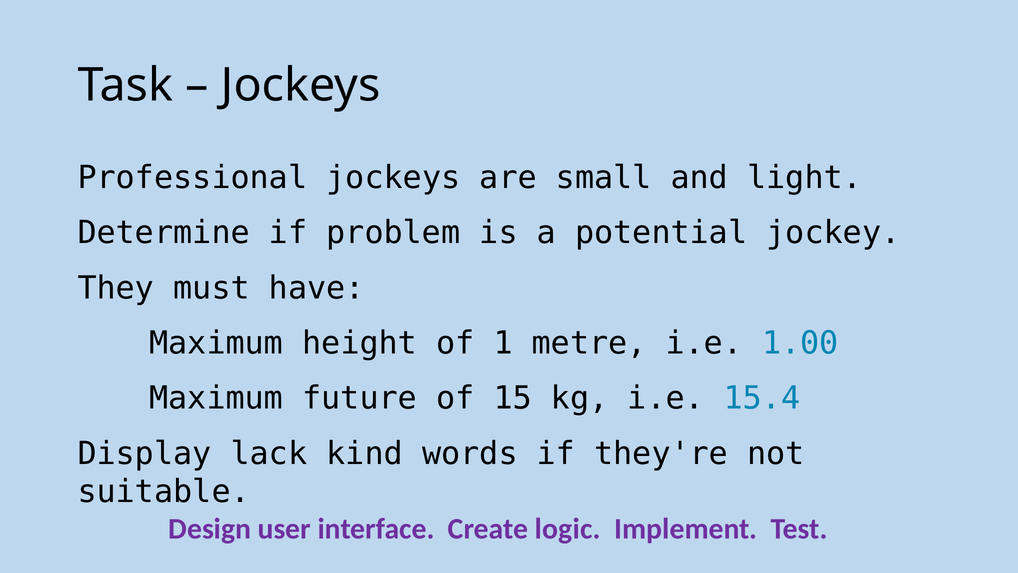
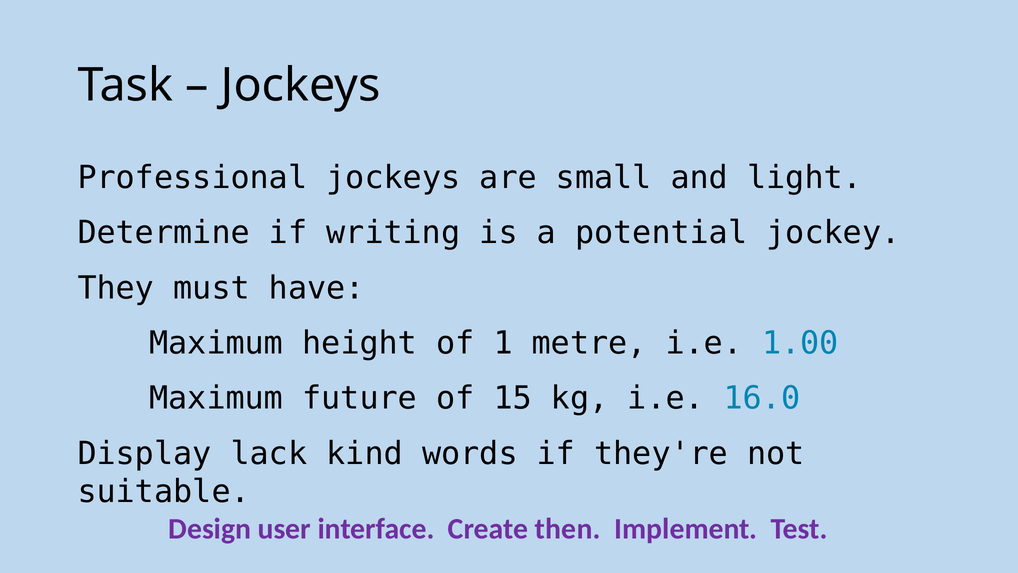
problem: problem -> writing (393, 233)
15.4: 15.4 -> 16.0 (762, 398)
logic: logic -> then (568, 529)
